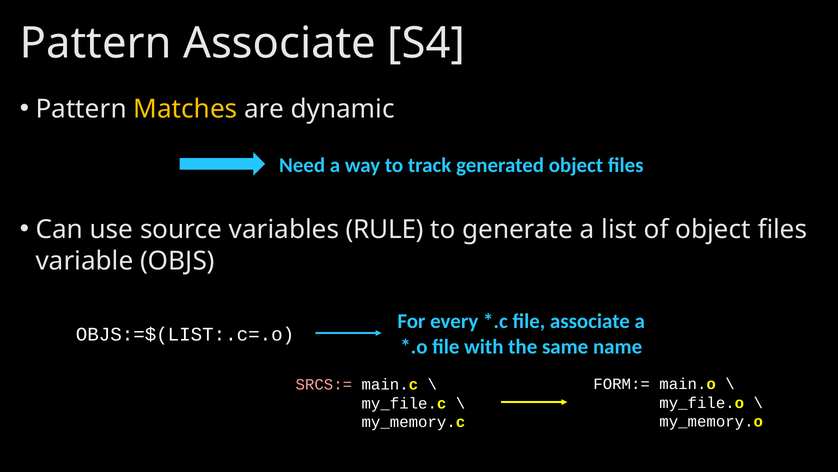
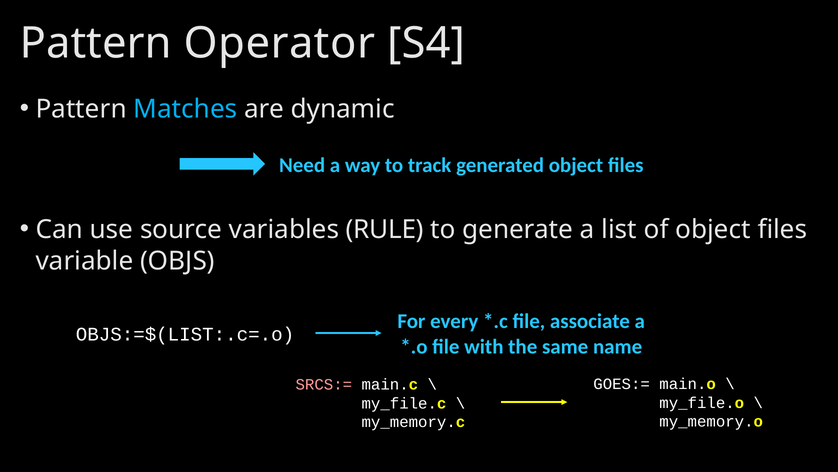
Pattern Associate: Associate -> Operator (279, 43)
Matches colour: yellow -> light blue (185, 109)
FORM:=: FORM:= -> GOES:= (622, 383)
